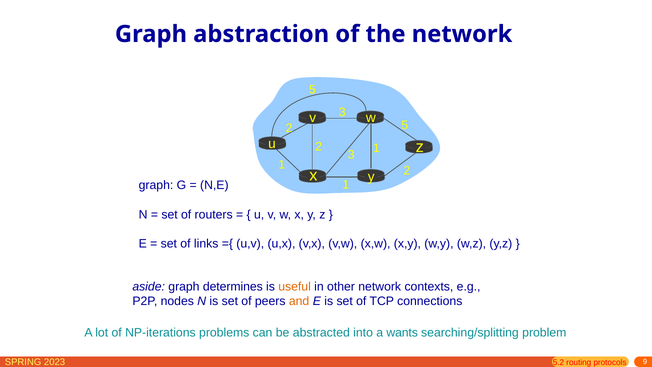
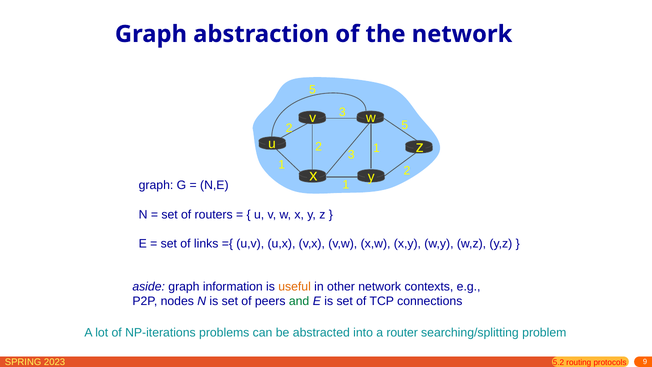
determines: determines -> information (233, 286)
and colour: orange -> green (299, 301)
wants: wants -> router (402, 333)
